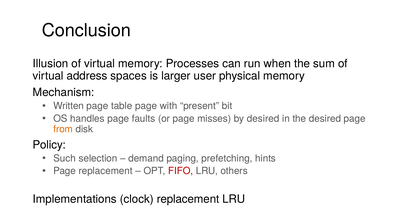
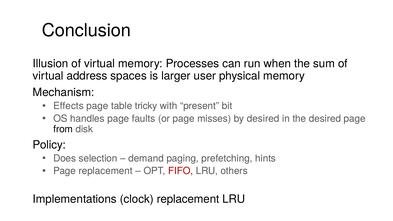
Written: Written -> Effects (68, 106)
table page: page -> tricky (146, 106)
from colour: orange -> black (63, 129)
Such: Such -> Does (65, 158)
